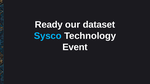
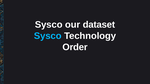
Ready: Ready -> Sysco (49, 25)
Event: Event -> Order (75, 47)
